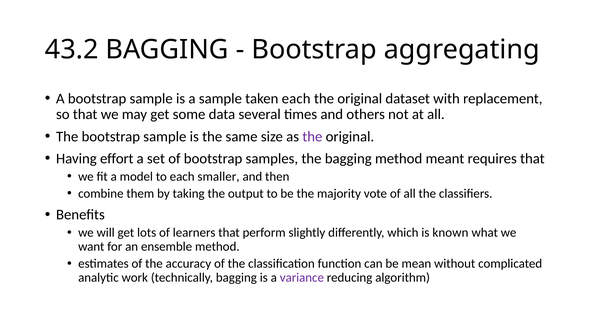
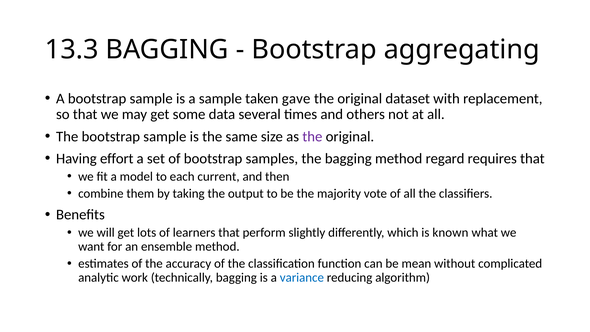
43.2: 43.2 -> 13.3 (72, 50)
taken each: each -> gave (296, 98)
meant: meant -> regard (445, 159)
smaller: smaller -> current (219, 177)
variance colour: purple -> blue (302, 277)
